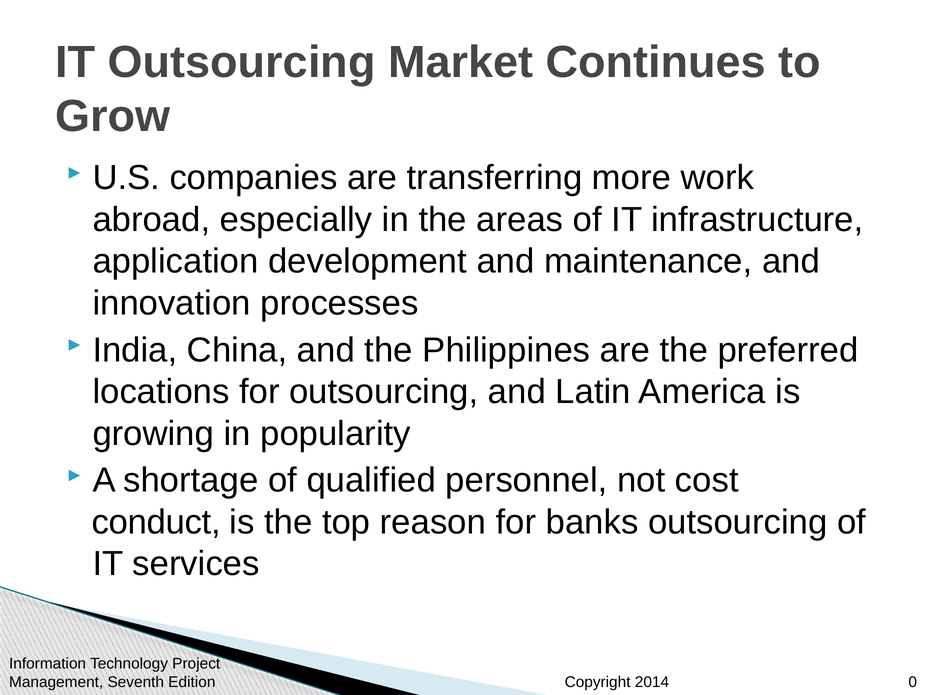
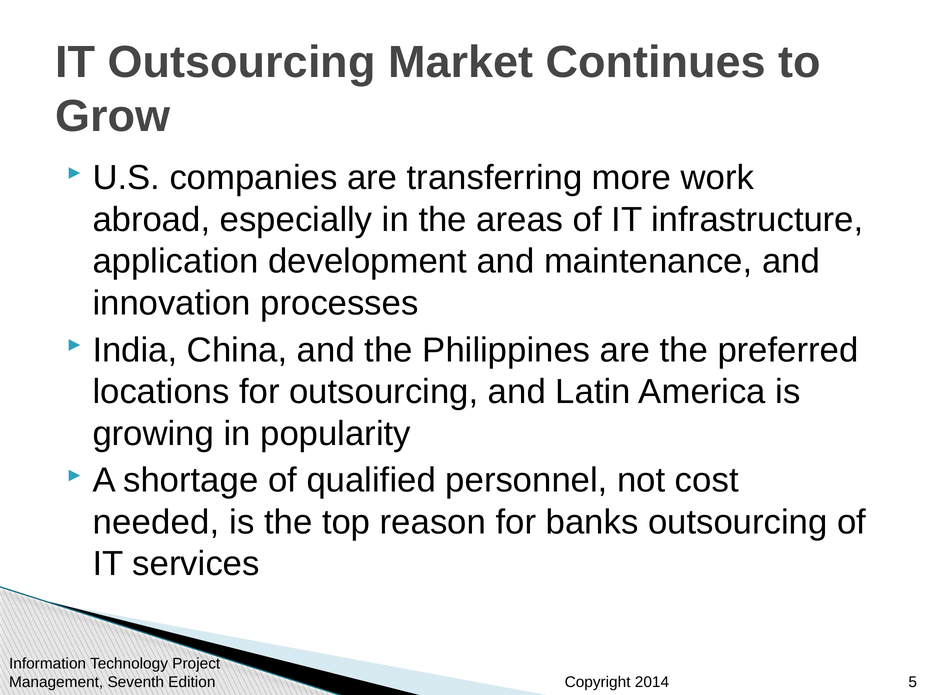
conduct: conduct -> needed (156, 522)
0: 0 -> 5 (913, 682)
